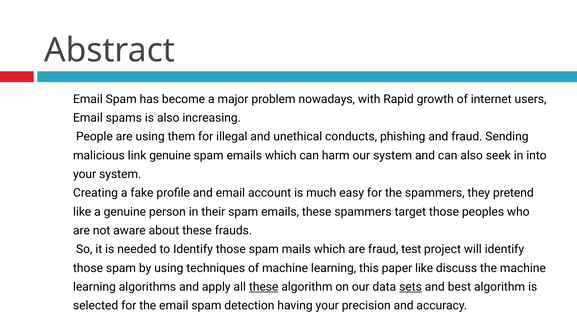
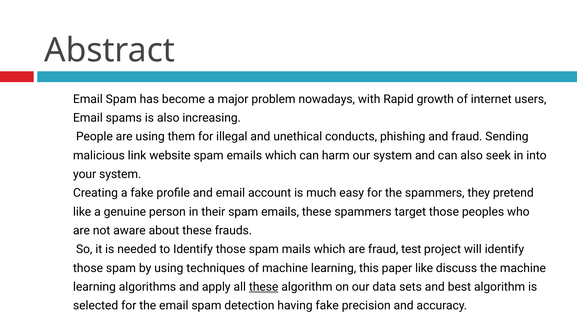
link genuine: genuine -> website (170, 155)
sets underline: present -> none (411, 286)
having your: your -> fake (327, 305)
